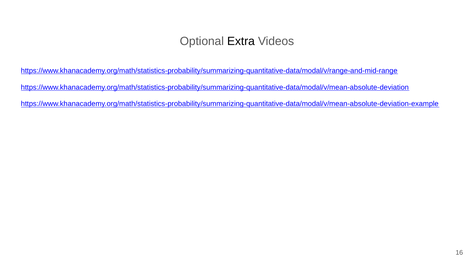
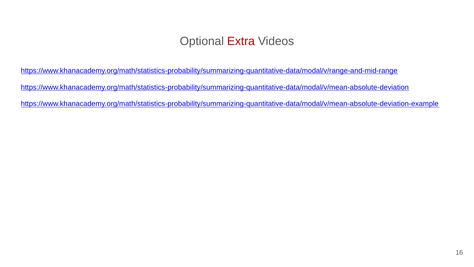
Extra colour: black -> red (241, 41)
